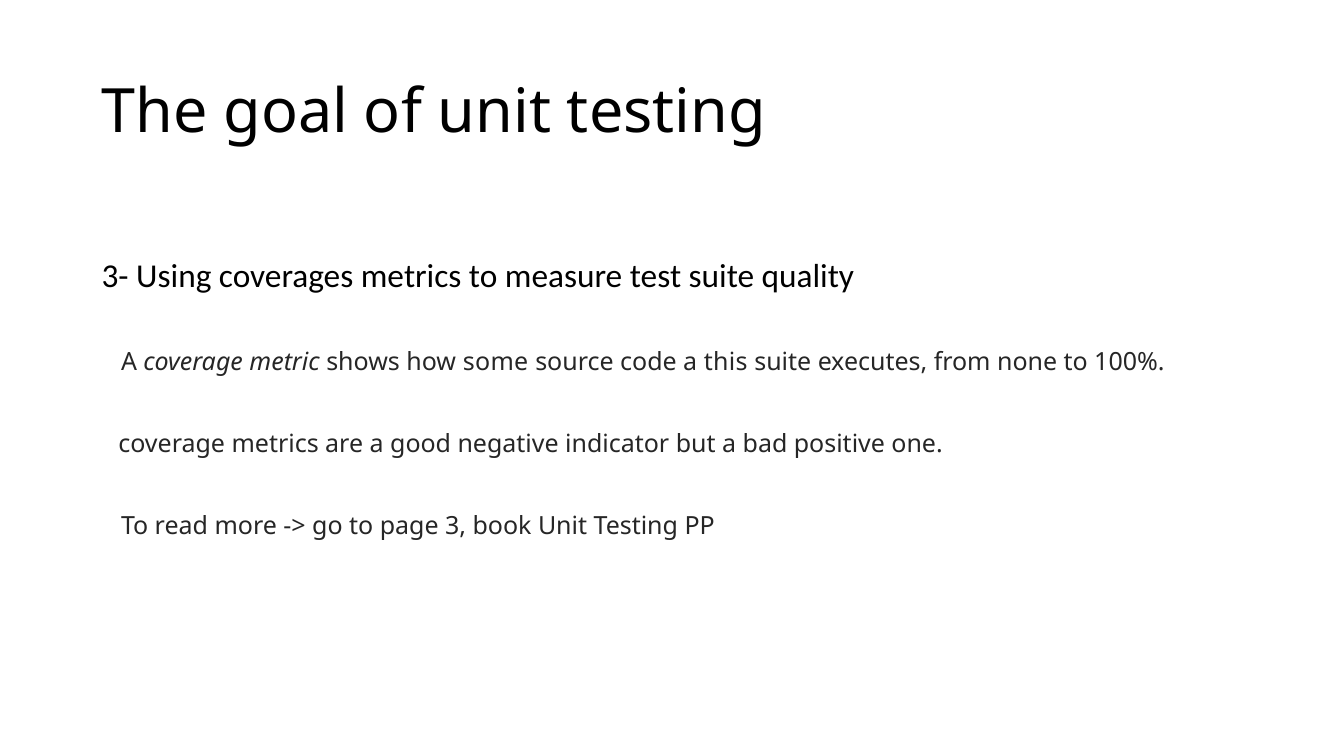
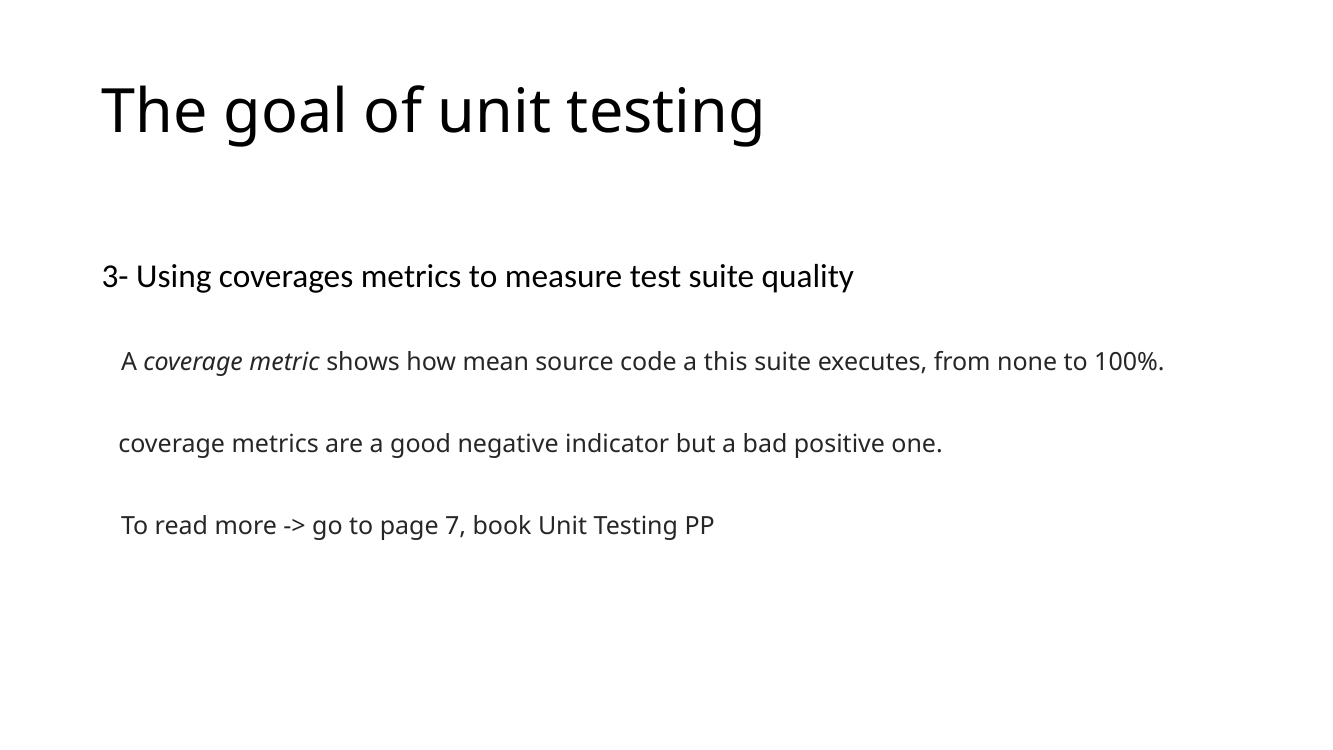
some: some -> mean (496, 363)
3: 3 -> 7 (456, 526)
